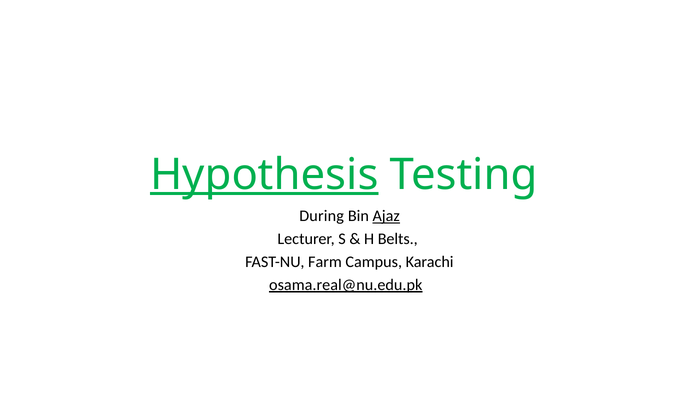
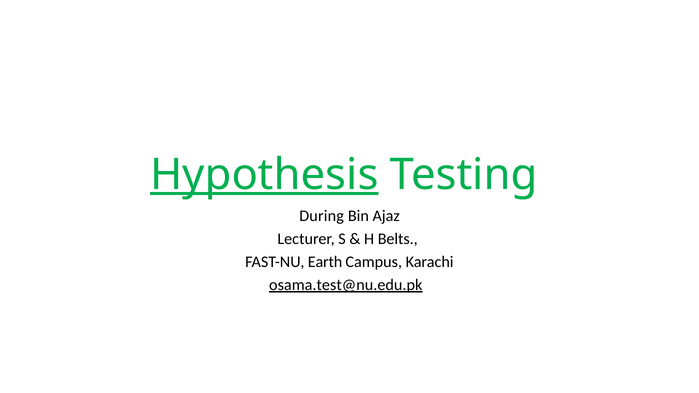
Ajaz underline: present -> none (386, 216)
Farm: Farm -> Earth (325, 262)
osama.real@nu.edu.pk: osama.real@nu.edu.pk -> osama.test@nu.edu.pk (346, 285)
